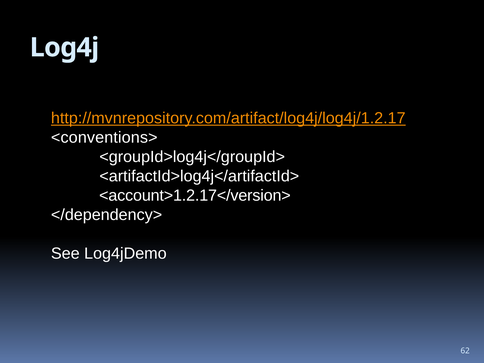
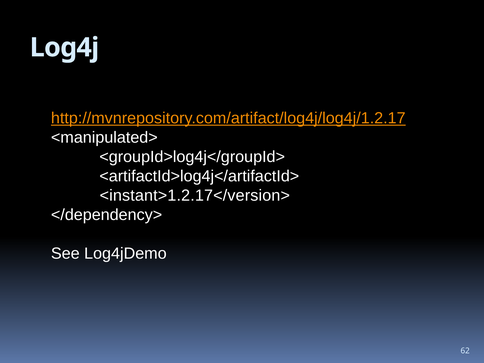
<conventions>: <conventions> -> <manipulated> (104, 137)
<account>1.2.17</version>: <account>1.2.17</version> -> <instant>1.2.17</version> (195, 195)
